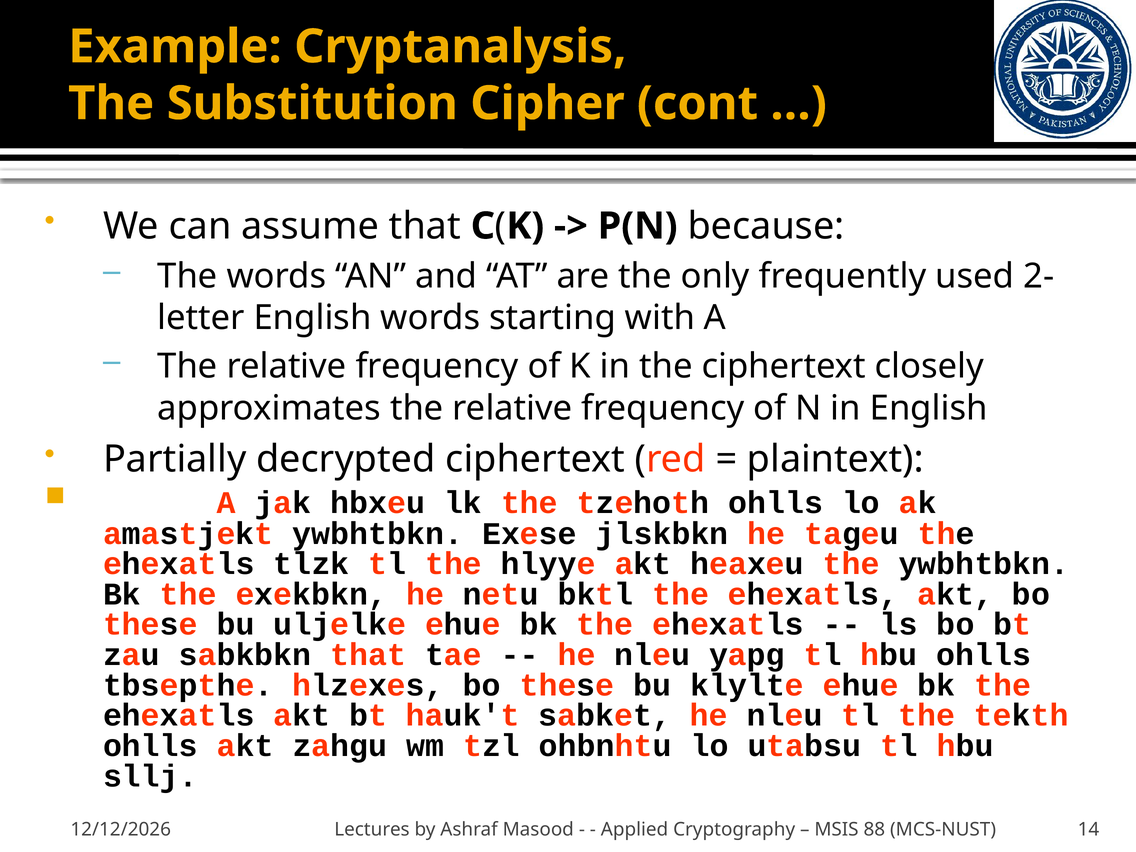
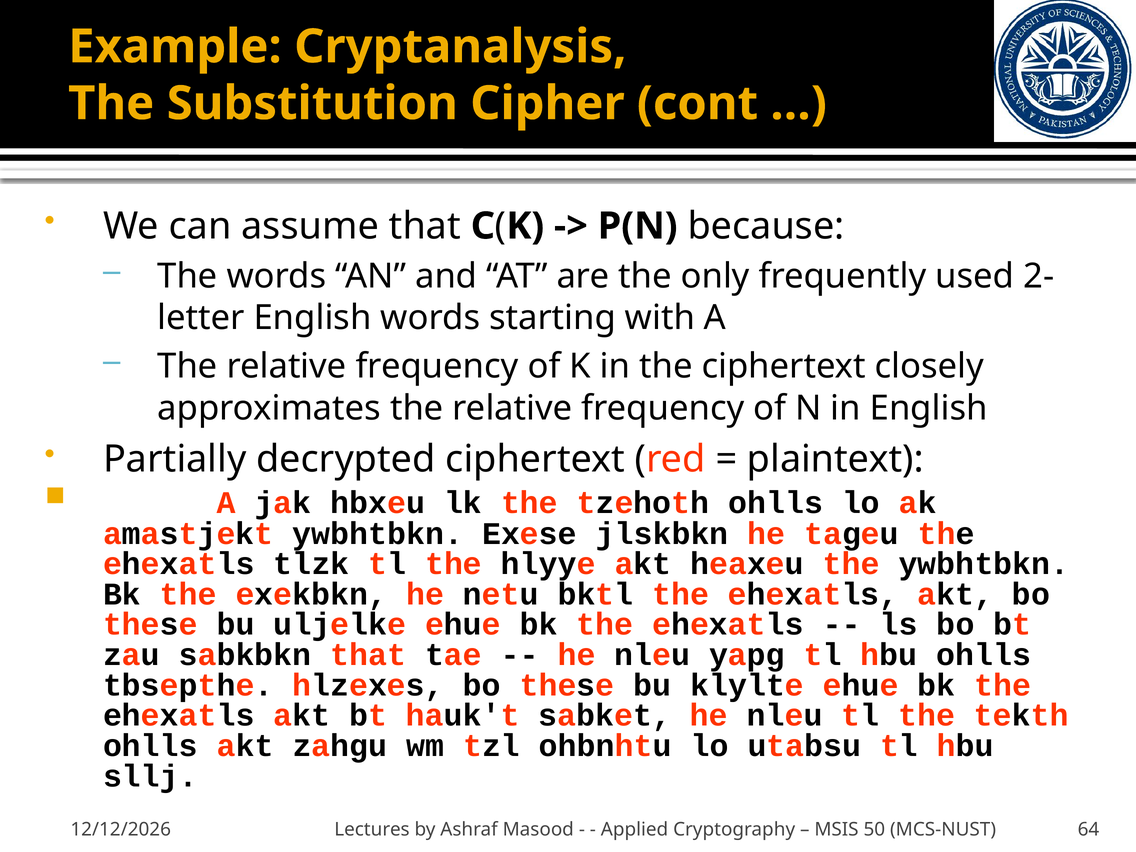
88: 88 -> 50 (874, 829)
14: 14 -> 64 (1088, 829)
